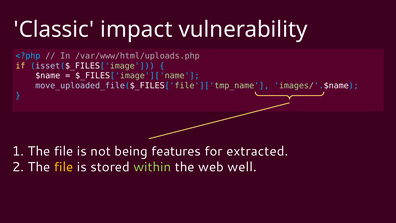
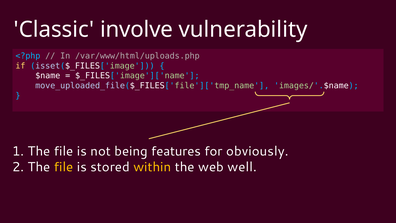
impact: impact -> involve (137, 29)
extracted: extracted -> obviously (257, 151)
within colour: light green -> yellow (152, 167)
